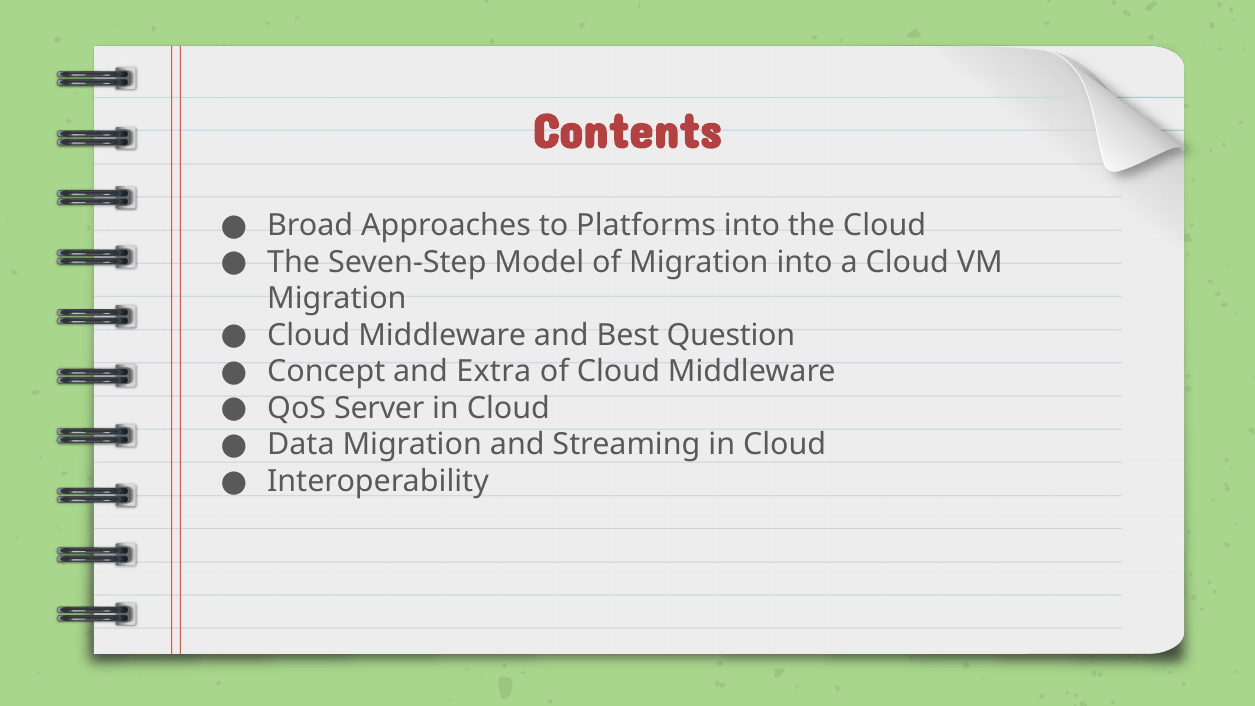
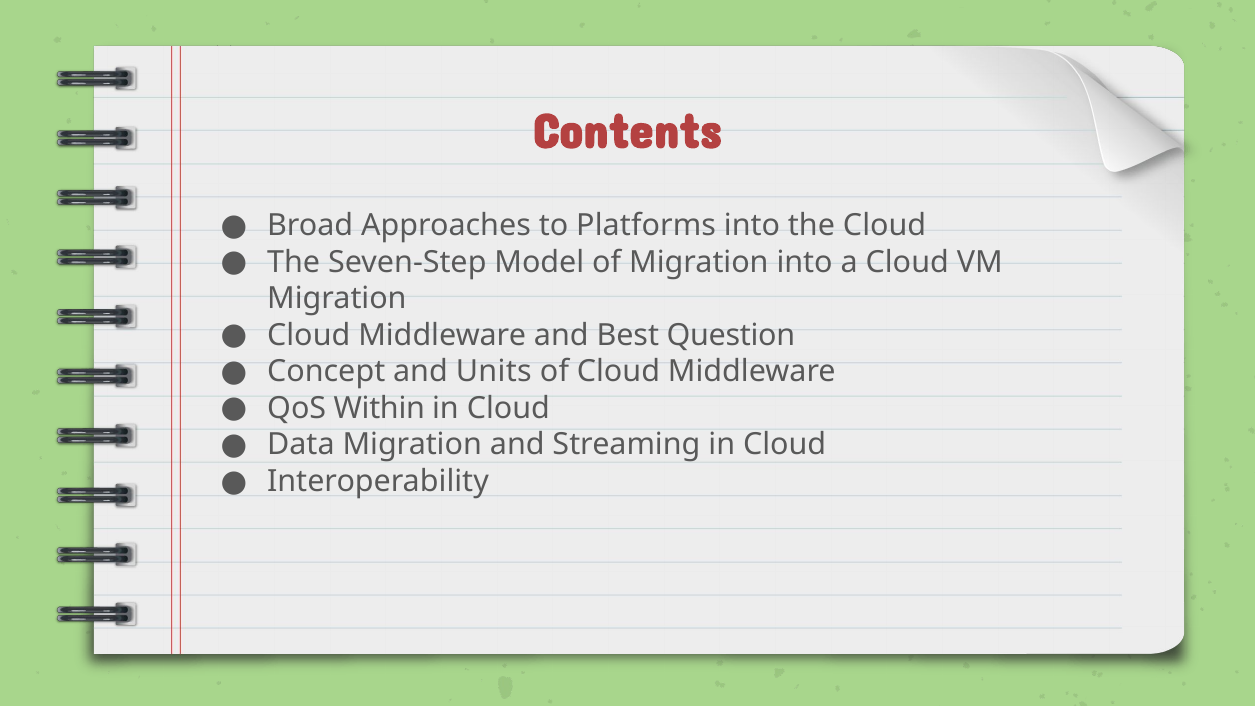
Extra: Extra -> Units (494, 372)
Server: Server -> Within (379, 408)
